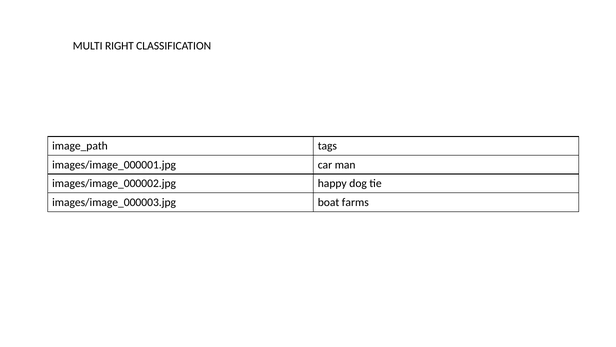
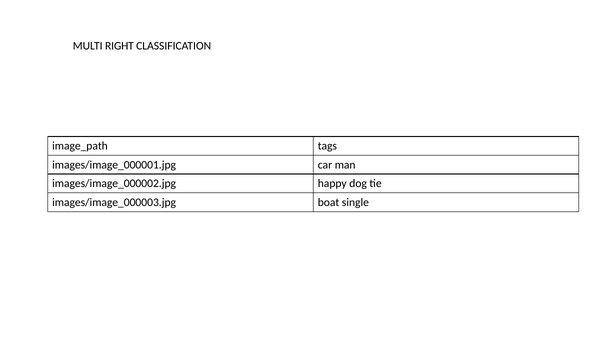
farms: farms -> single (355, 202)
